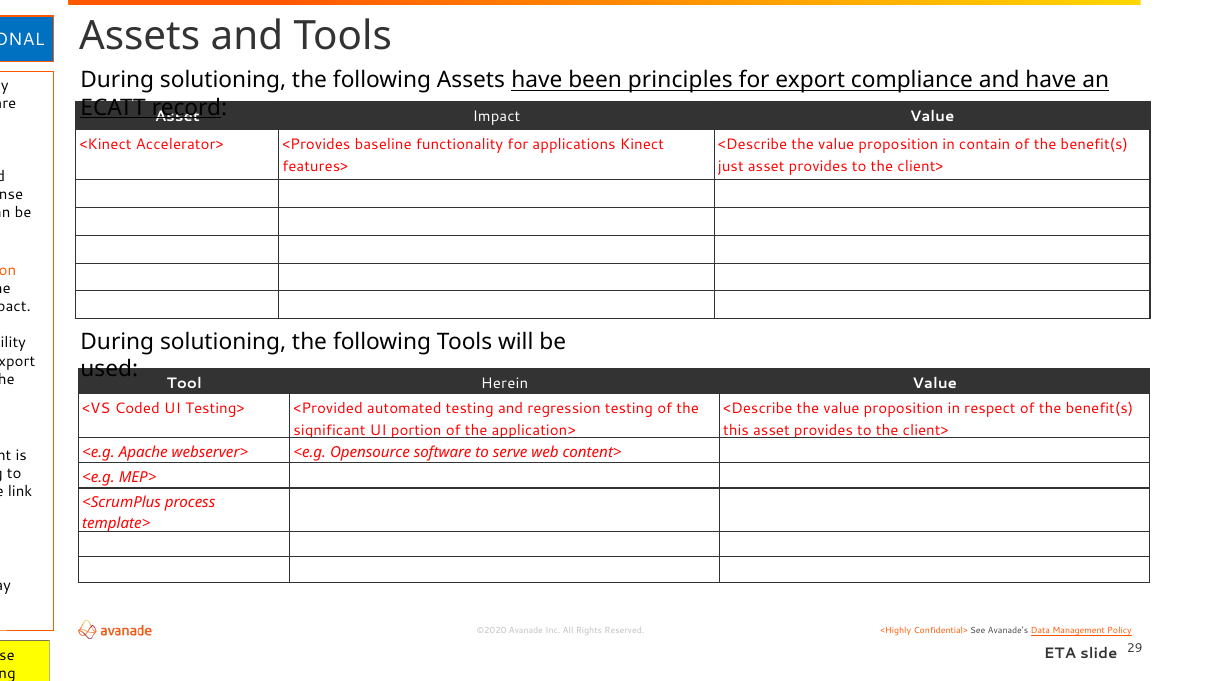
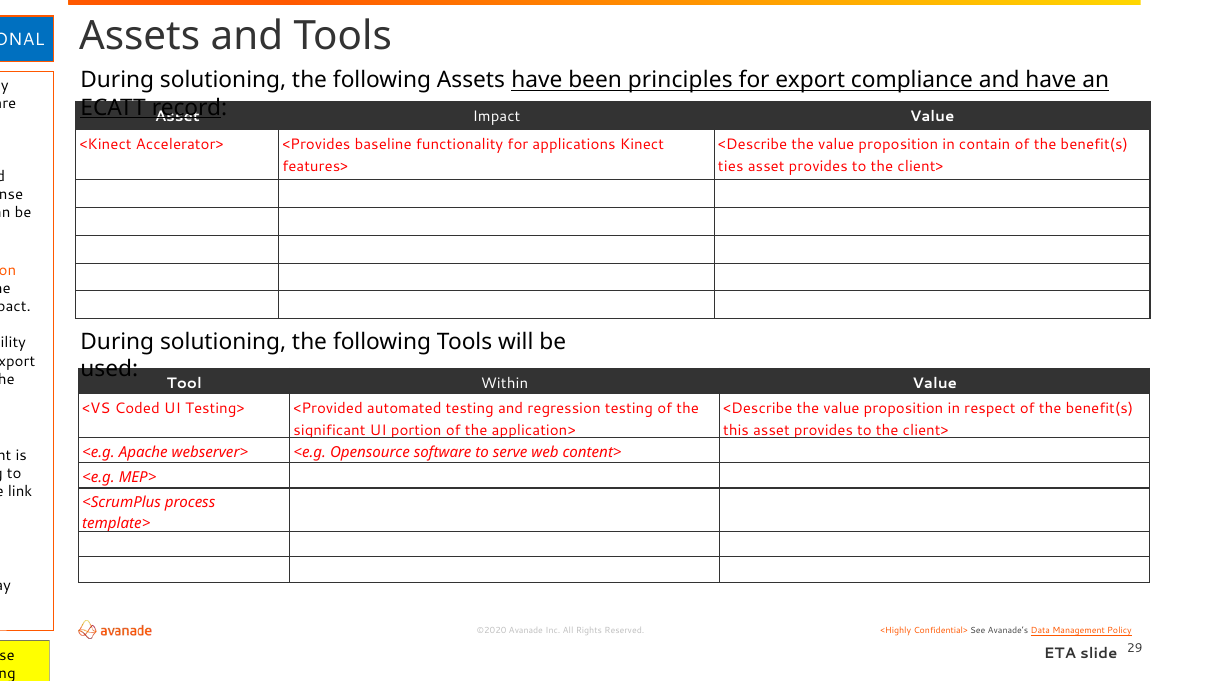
just: just -> ties (731, 166)
Herein: Herein -> Within (505, 384)
